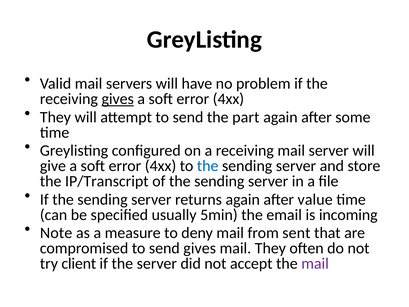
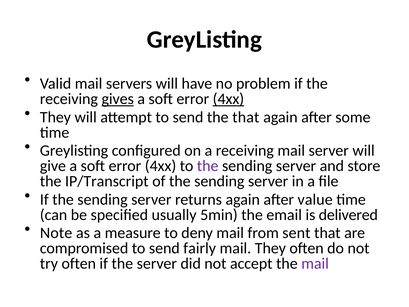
4xx underline: none -> present (228, 99)
the part: part -> that (246, 117)
the colour: blue -> purple (208, 166)
incoming: incoming -> delivered (348, 215)
send gives: gives -> fairly (200, 248)
try client: client -> often (79, 263)
